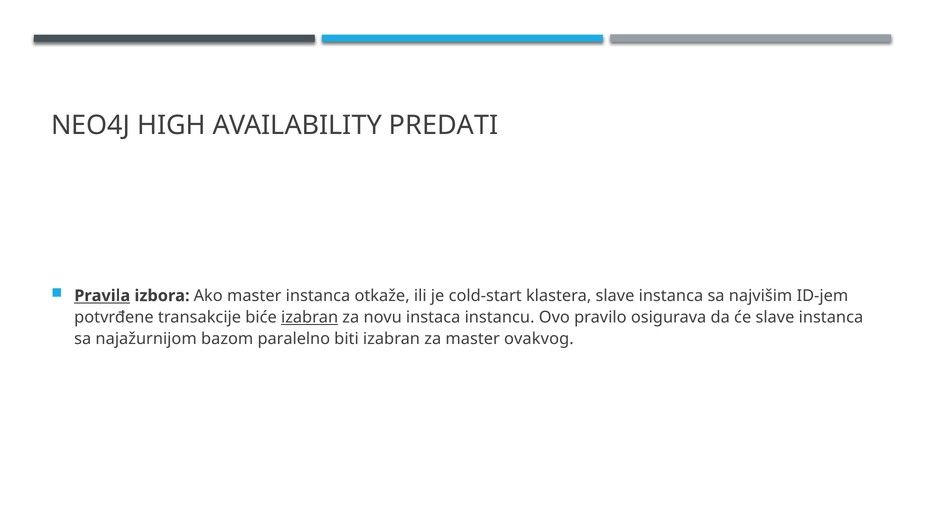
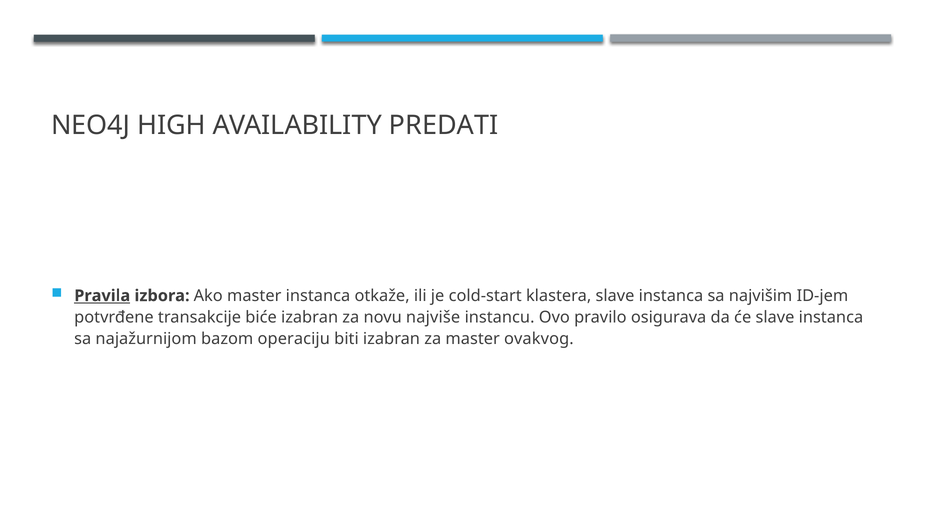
izabran underline: present -> none (310, 318)
instaca: instaca -> najviše (433, 318)
paralelno: paralelno -> operaciju (294, 339)
